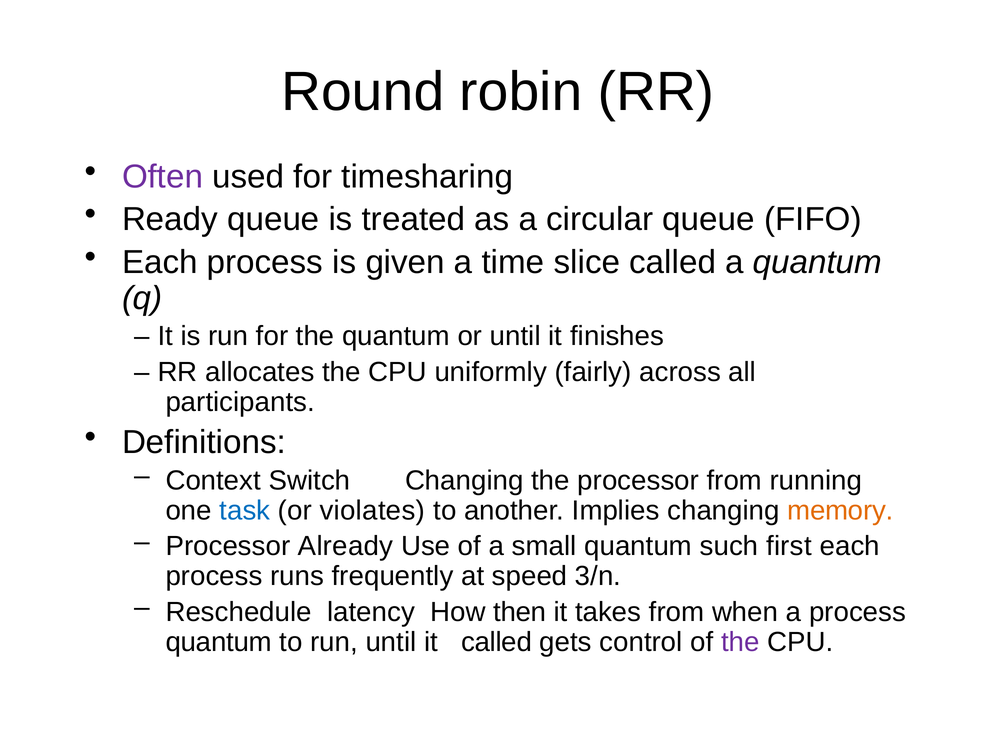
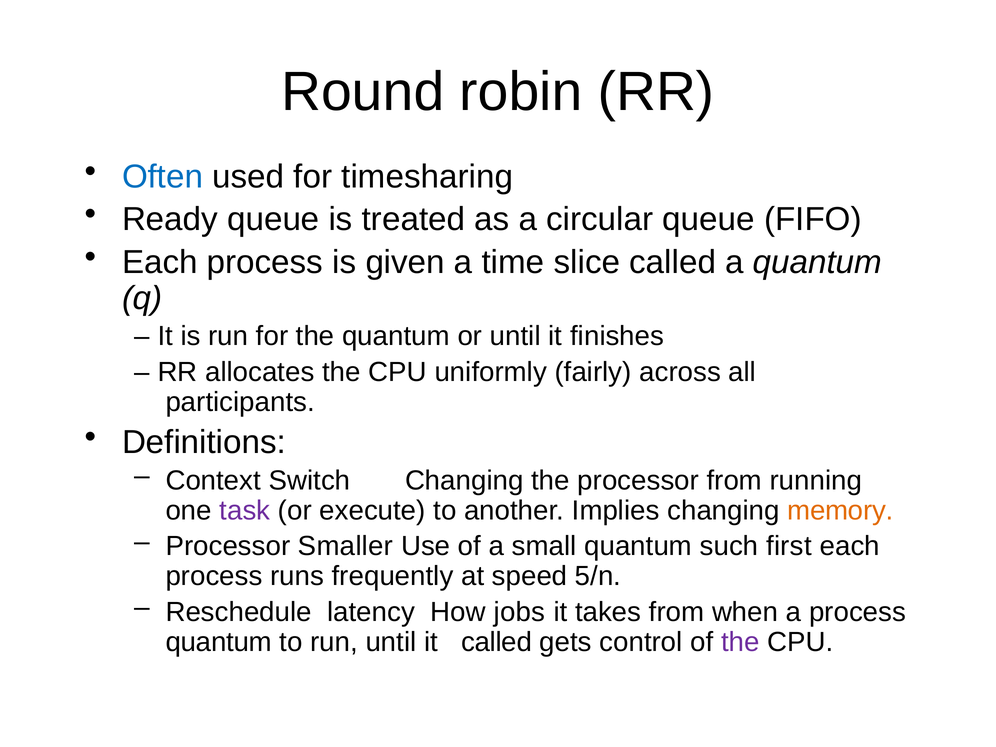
Often colour: purple -> blue (163, 177)
task colour: blue -> purple (245, 510)
violates: violates -> execute (373, 510)
Already: Already -> Smaller (346, 546)
3/n: 3/n -> 5/n (598, 576)
then: then -> jobs (520, 612)
